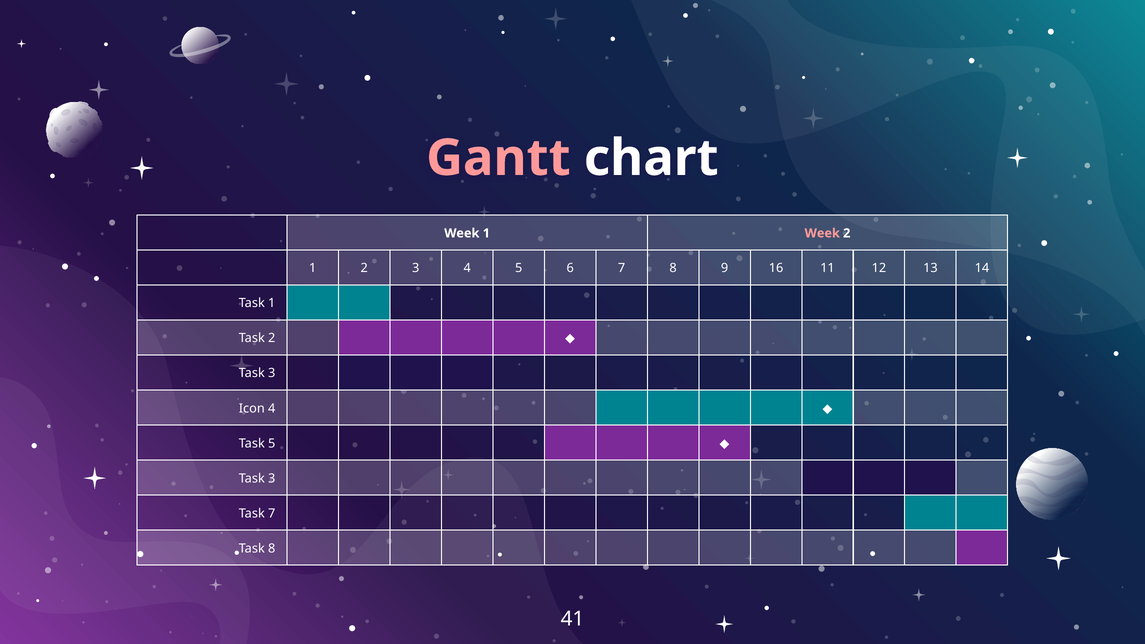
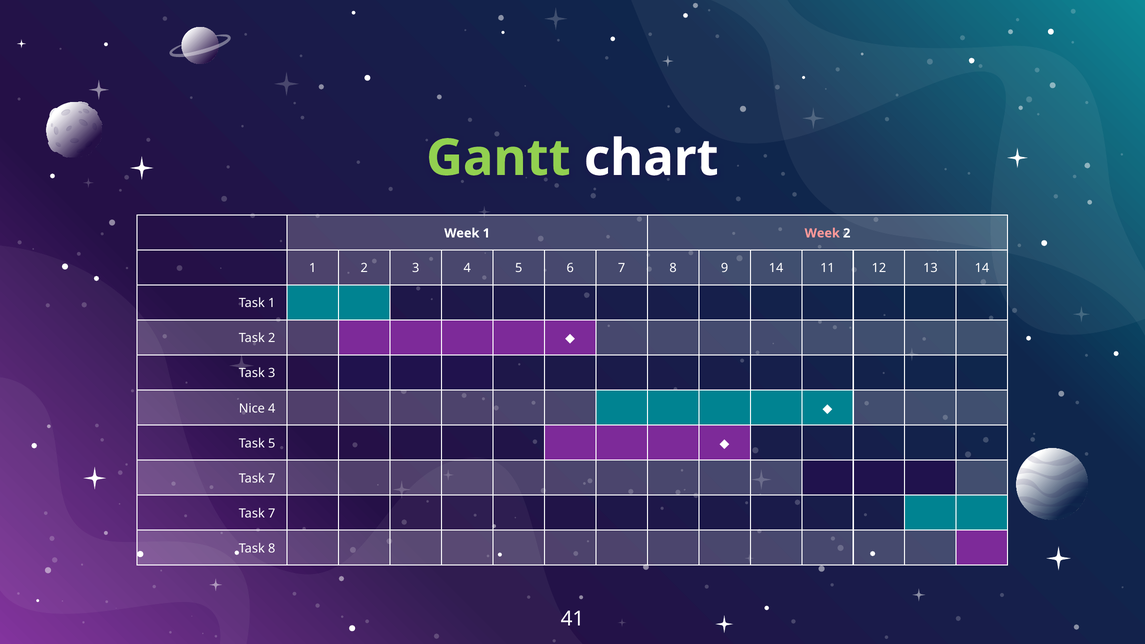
Gantt colour: pink -> light green (498, 158)
9 16: 16 -> 14 (776, 268)
Icon: Icon -> Nice (252, 408)
3: 3 -> 7 (272, 478)
